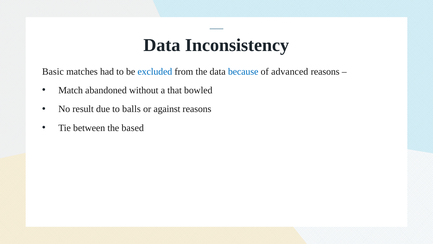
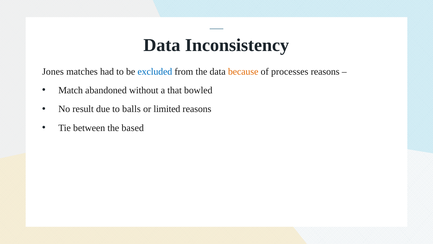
Basic: Basic -> Jones (53, 71)
because colour: blue -> orange (243, 71)
advanced: advanced -> processes (290, 71)
against: against -> limited (167, 109)
